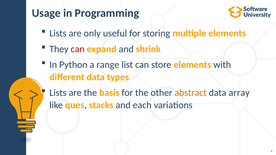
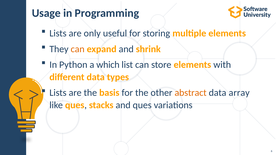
can colour: red -> orange (78, 49)
range: range -> which (108, 65)
and each: each -> ques (142, 105)
